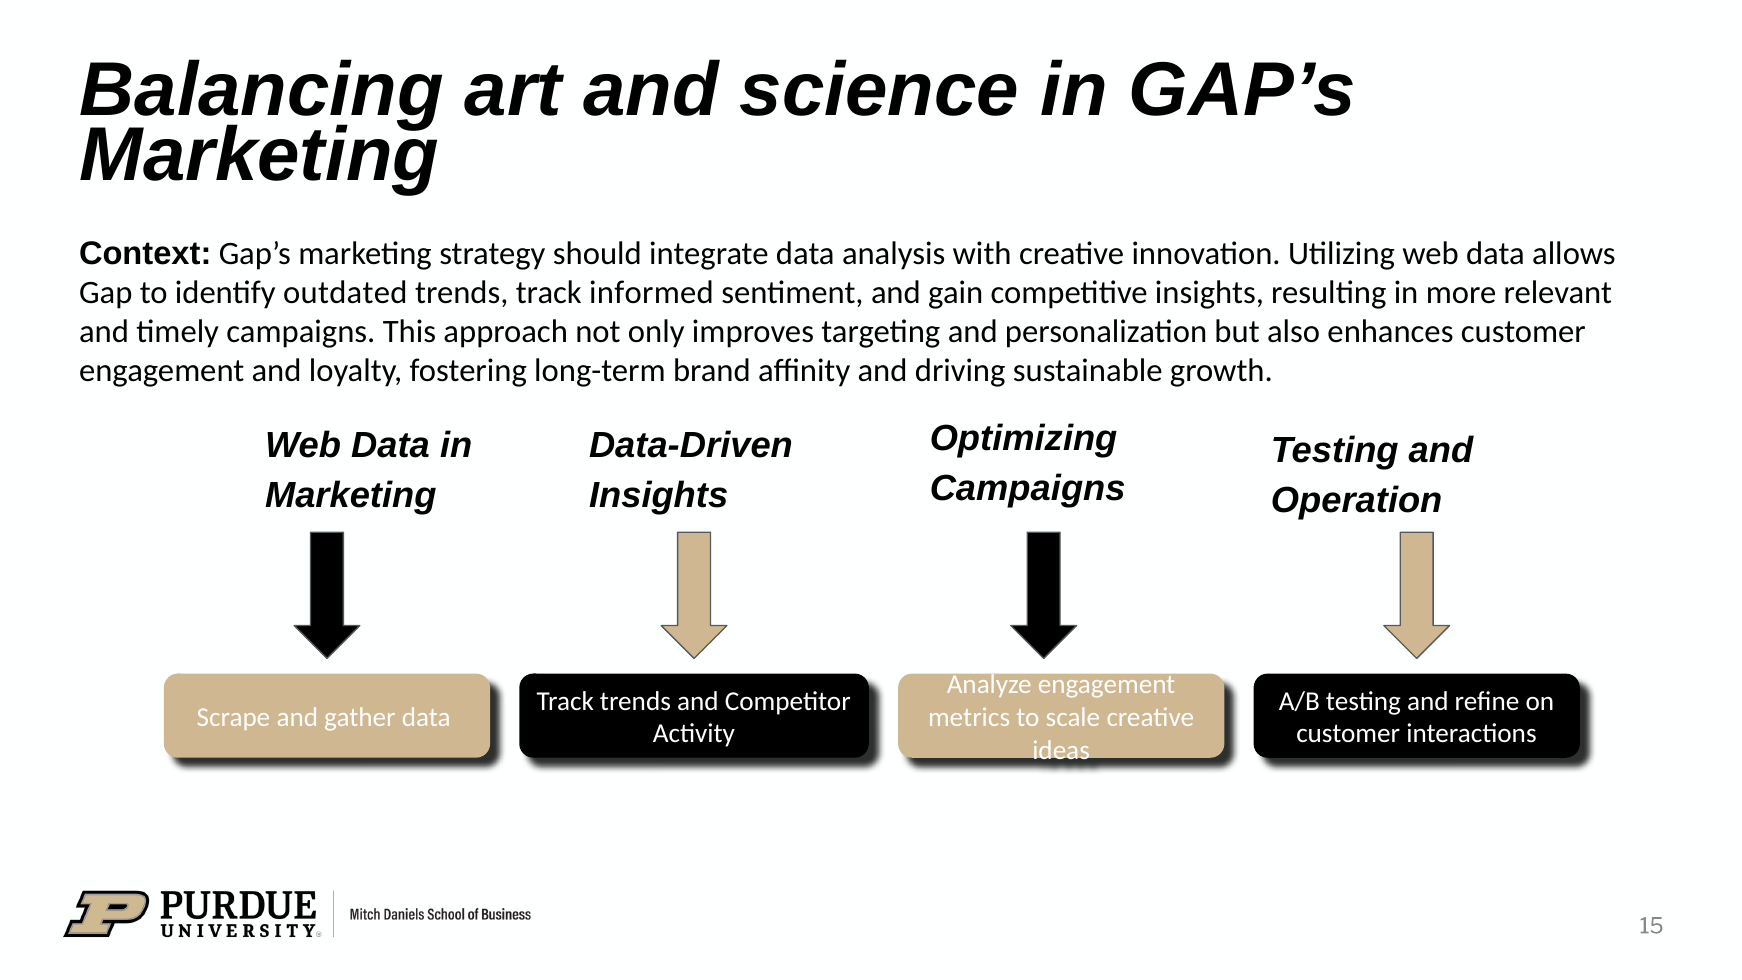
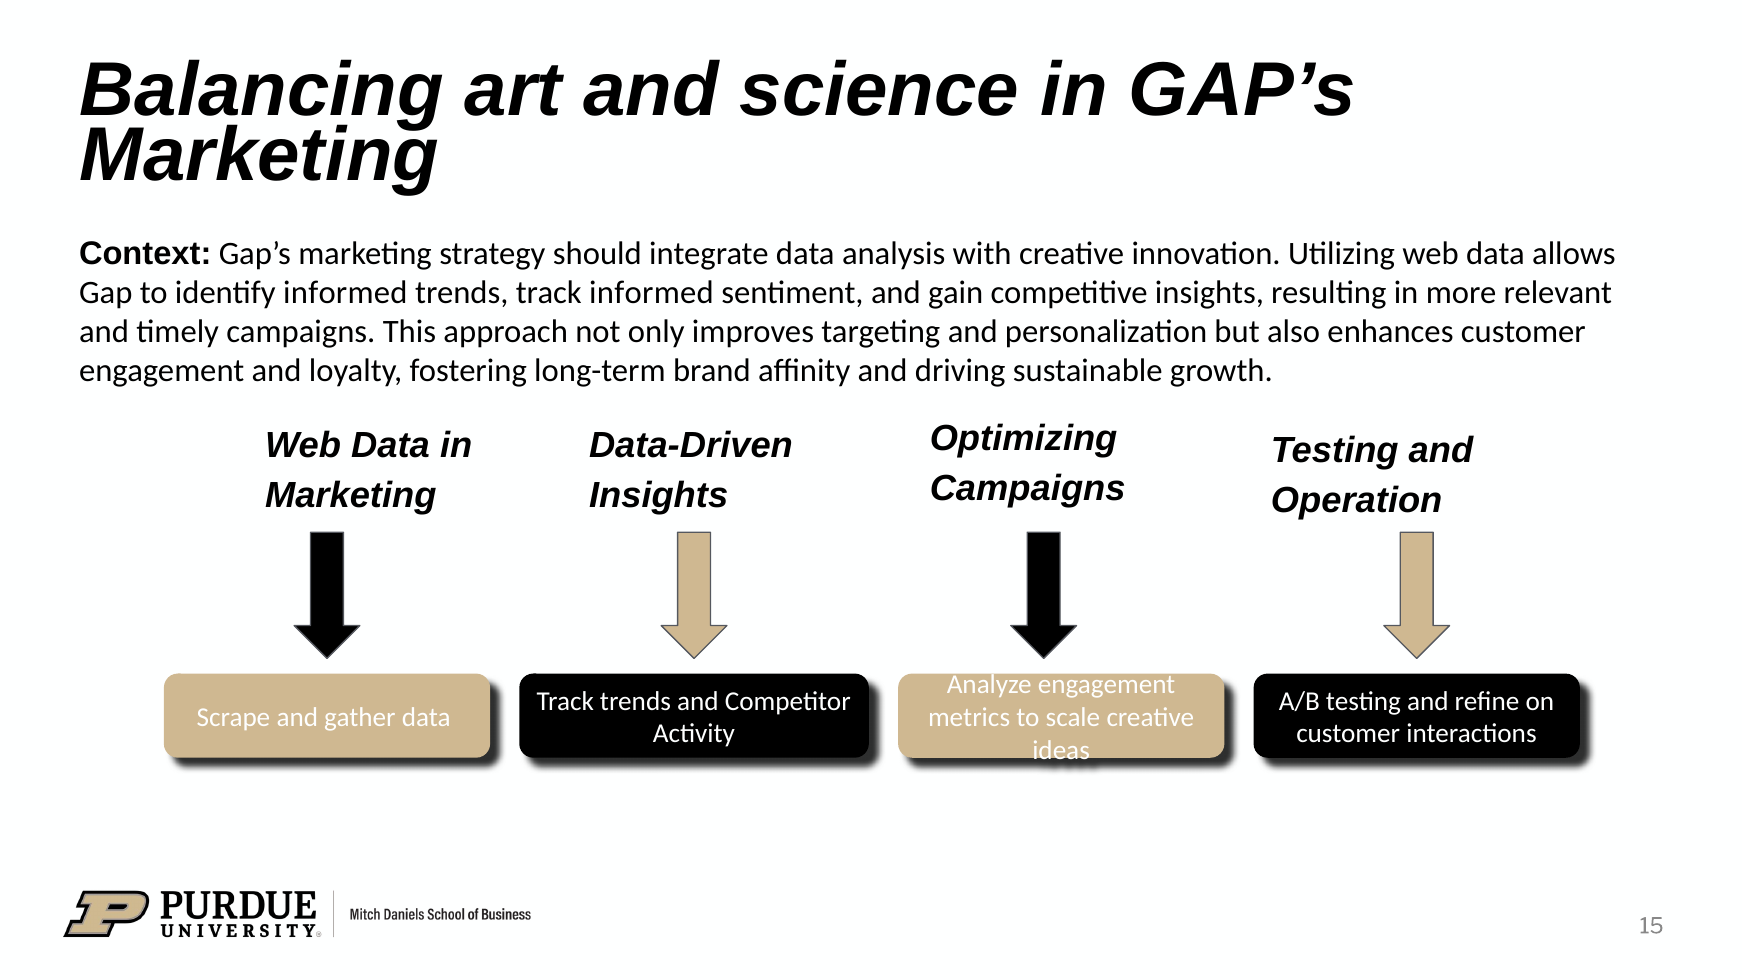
identify outdated: outdated -> informed (345, 293)
